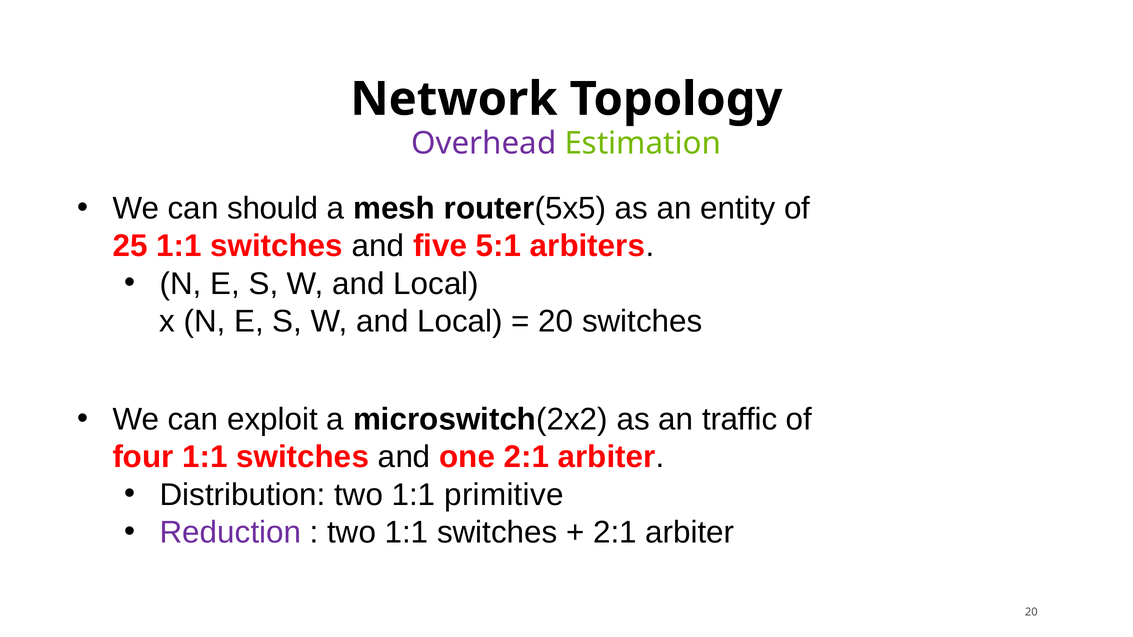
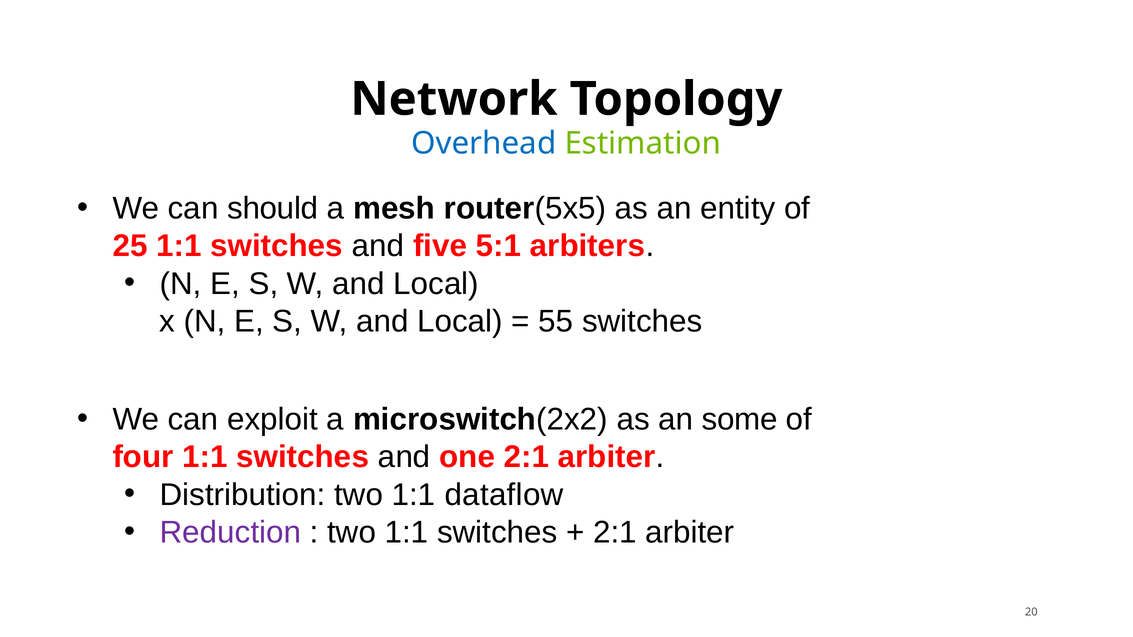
Overhead colour: purple -> blue (484, 143)
20: 20 -> 55 (556, 322)
traffic: traffic -> some (740, 420)
primitive: primitive -> dataflow (504, 495)
